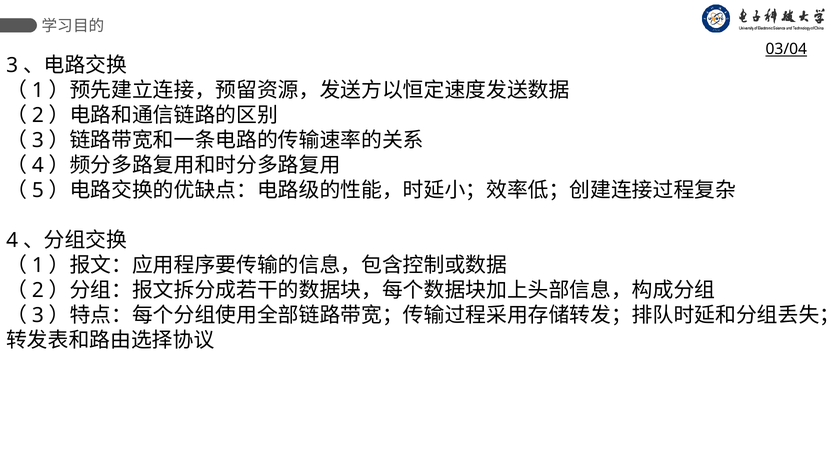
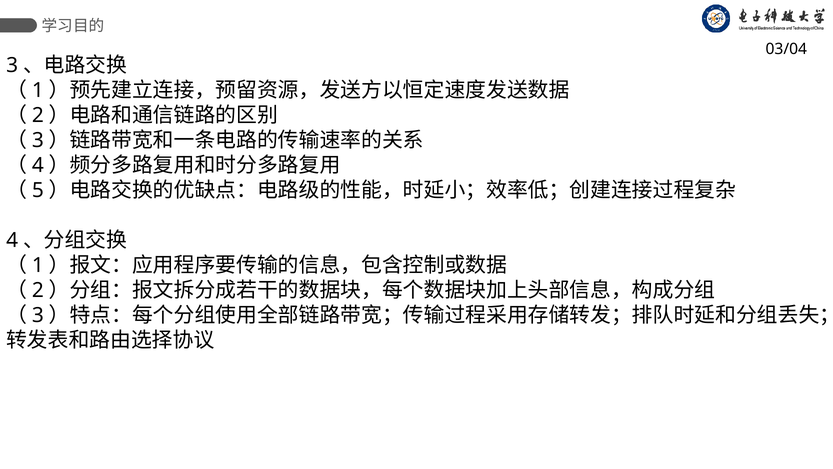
03/04 underline: present -> none (786, 49)
